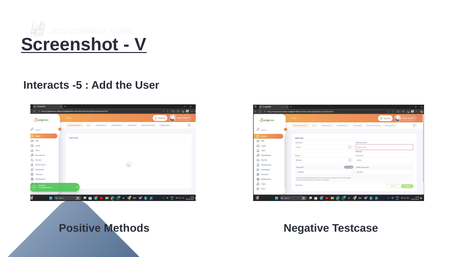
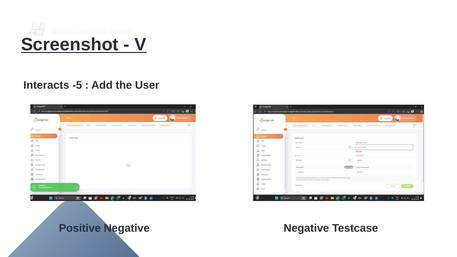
Positive Methods: Methods -> Negative (127, 228)
